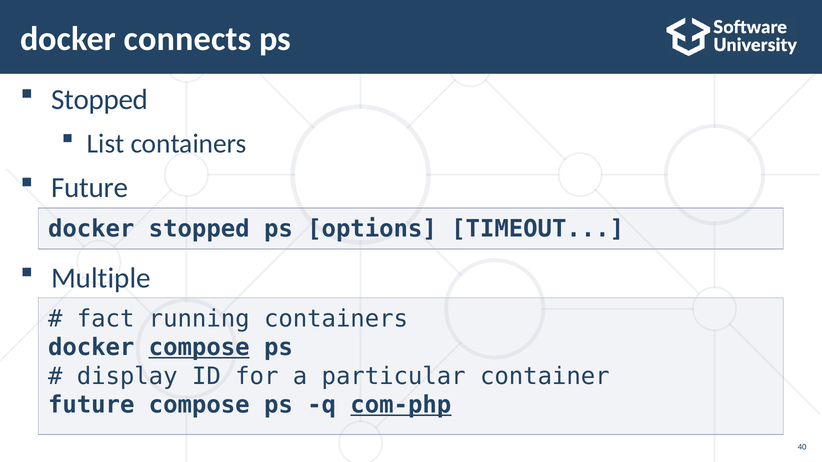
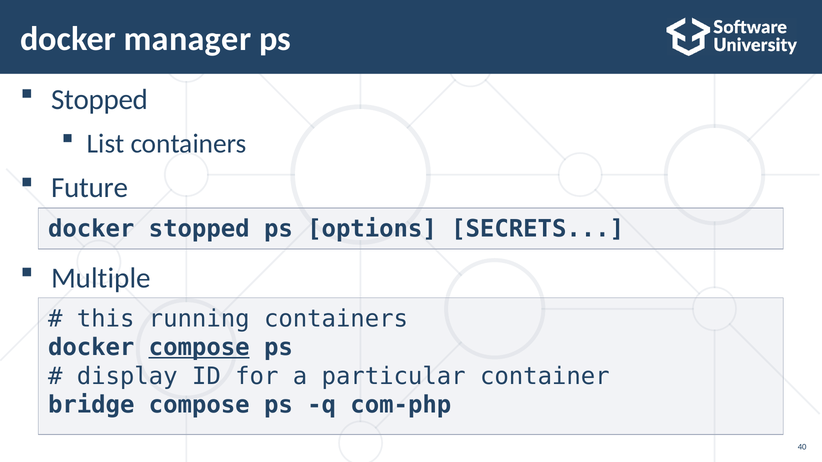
connects: connects -> manager (187, 39)
TIMEOUT: TIMEOUT -> SECRETS (538, 229)
fact: fact -> this (106, 319)
future: future -> bridge (91, 405)
com-php underline: present -> none (401, 405)
